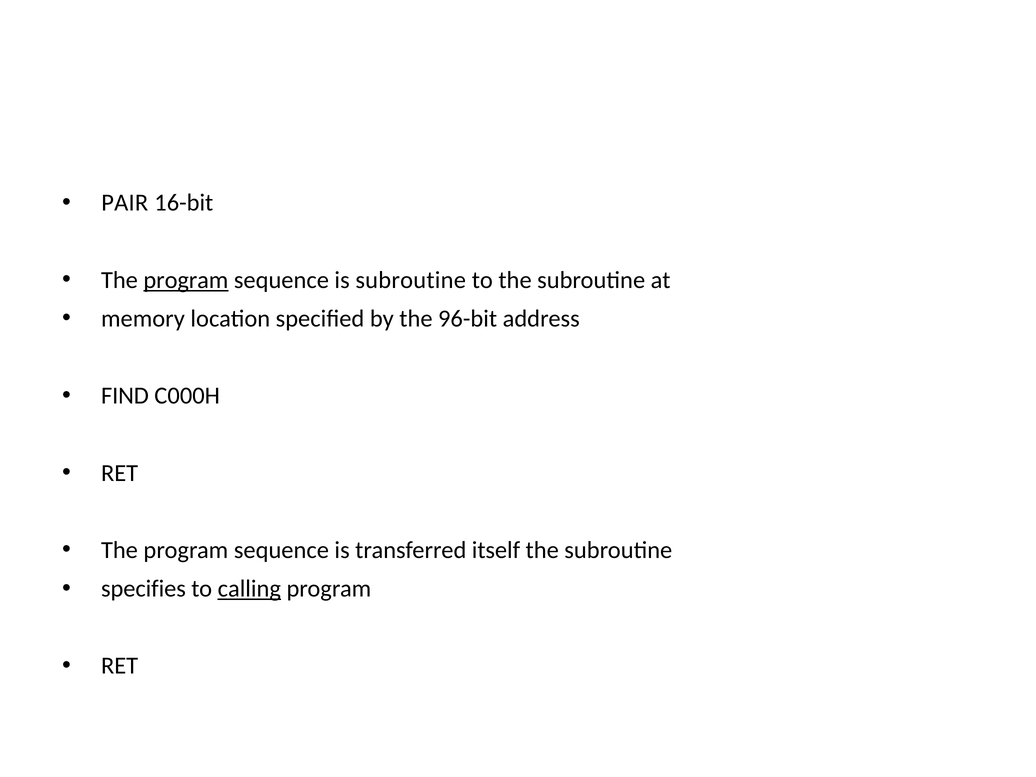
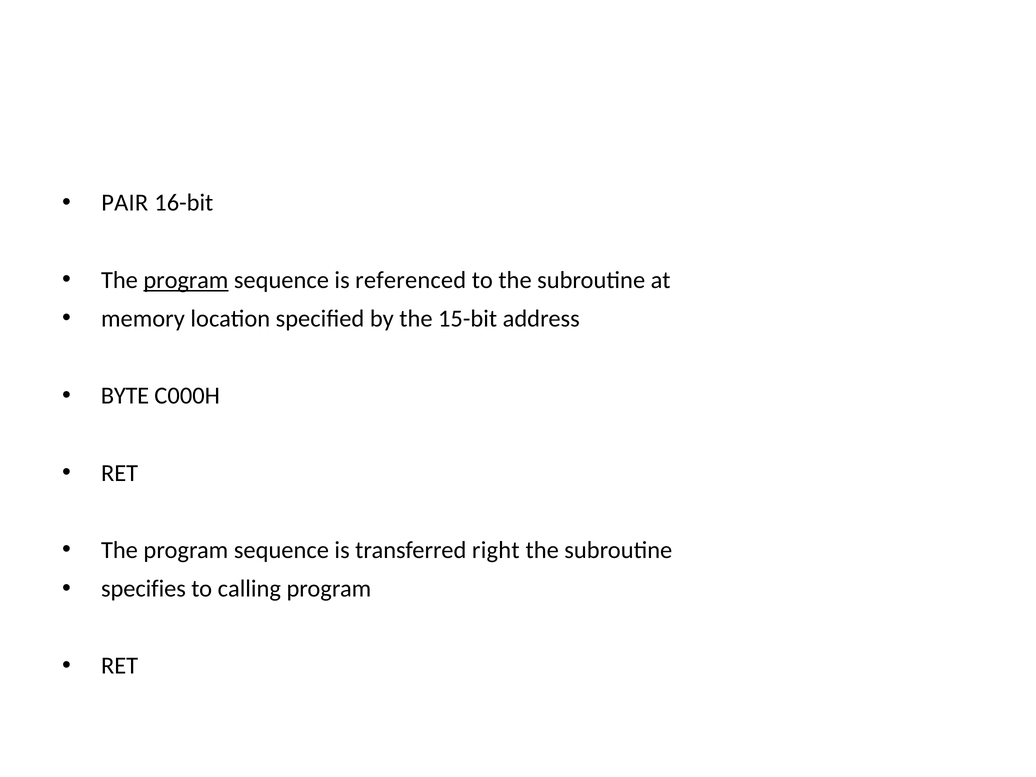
is subroutine: subroutine -> referenced (411, 280)
96-bit: 96-bit -> 15-bit (468, 319)
FIND: FIND -> BYTE (125, 396)
itself: itself -> right (496, 550)
calling underline: present -> none (249, 589)
